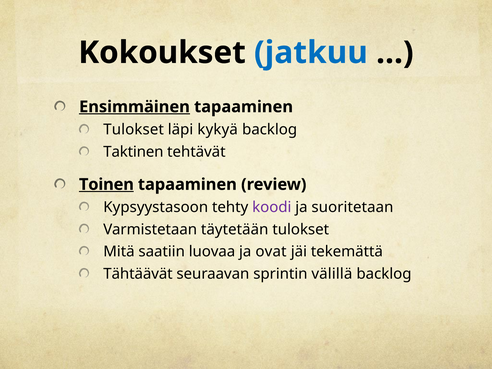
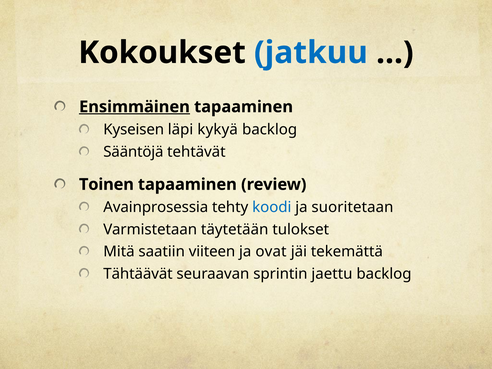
Tulokset: Tulokset -> Kyseisen (134, 130)
Taktinen: Taktinen -> Sääntöjä (133, 152)
Toinen underline: present -> none (106, 184)
Kypsyystasoon: Kypsyystasoon -> Avainprosessia (156, 207)
koodi colour: purple -> blue (272, 207)
luovaa: luovaa -> viiteen (212, 252)
välillä: välillä -> jaettu (332, 274)
